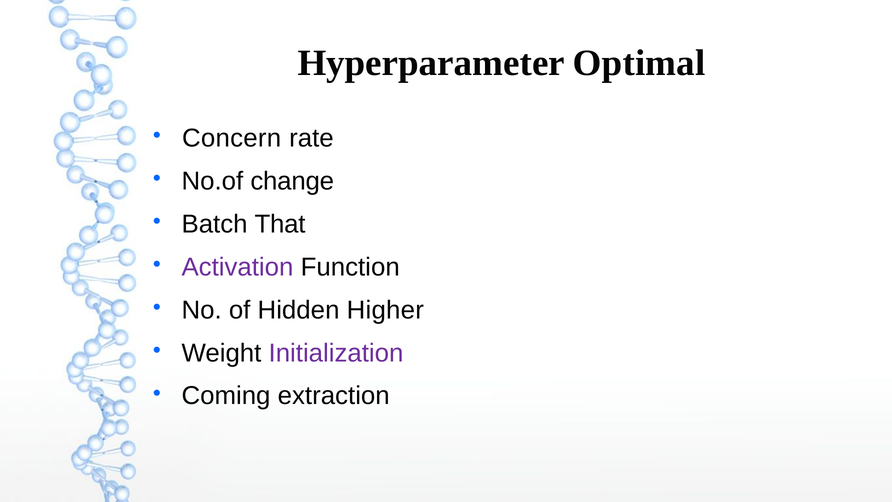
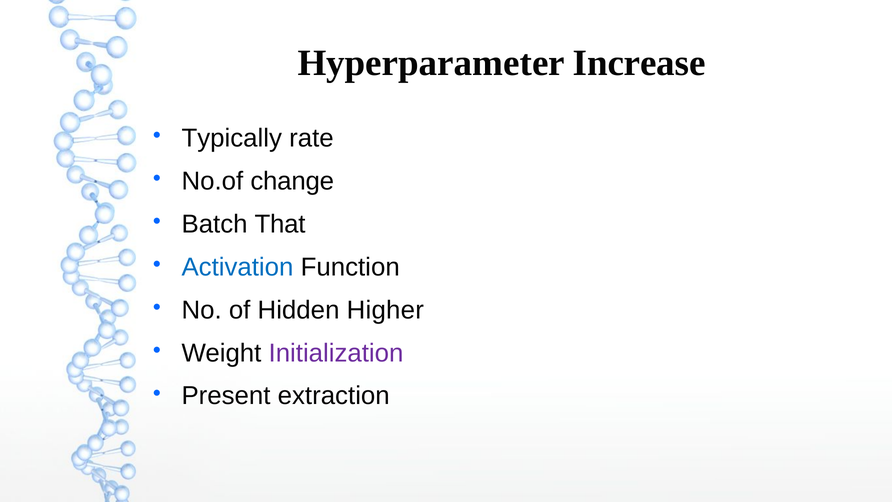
Optimal: Optimal -> Increase (639, 63)
Concern: Concern -> Typically (232, 138)
Activation colour: purple -> blue (237, 267)
Coming: Coming -> Present (226, 396)
